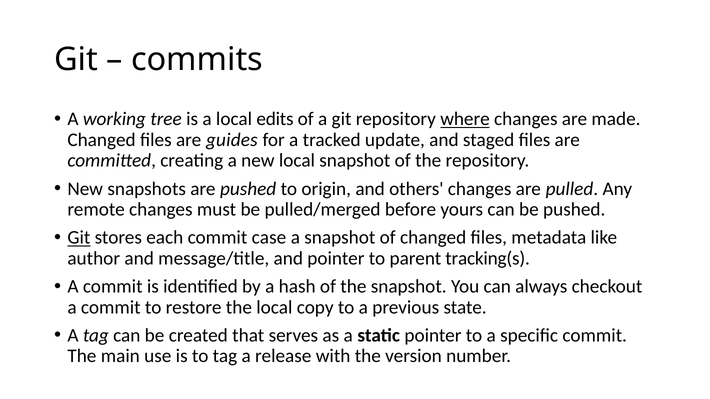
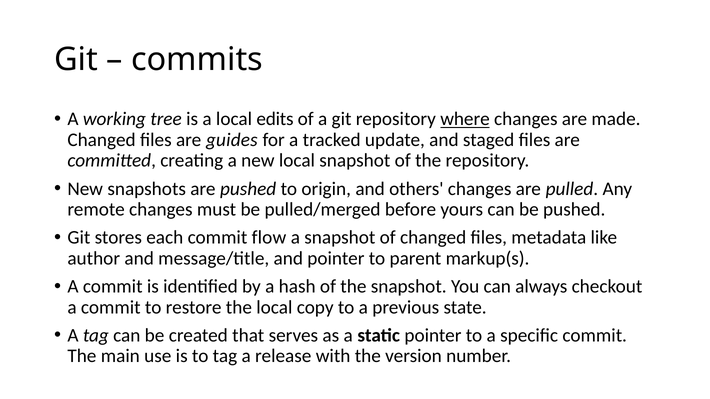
Git underline: present -> none (79, 238)
case: case -> flow (269, 238)
tracking(s: tracking(s -> markup(s (488, 259)
